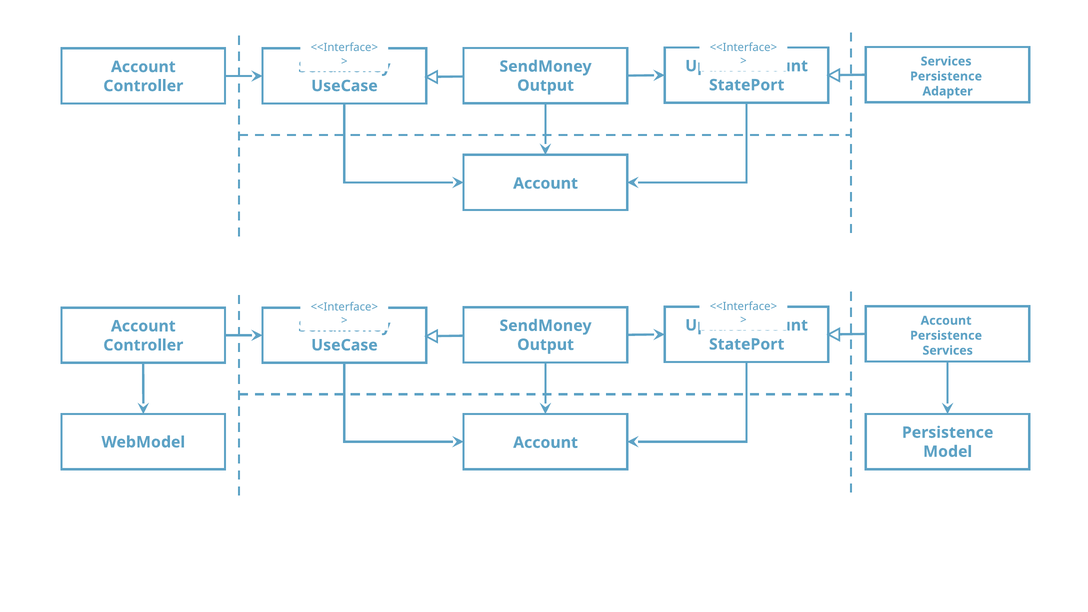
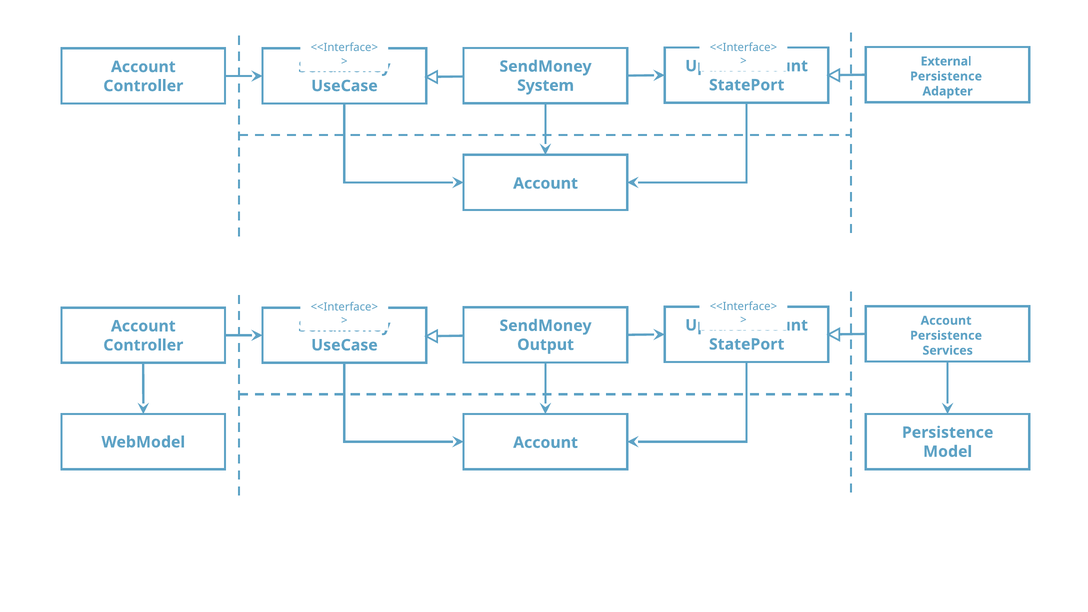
Services: Services -> External (946, 61)
Output: Output -> System (546, 86)
